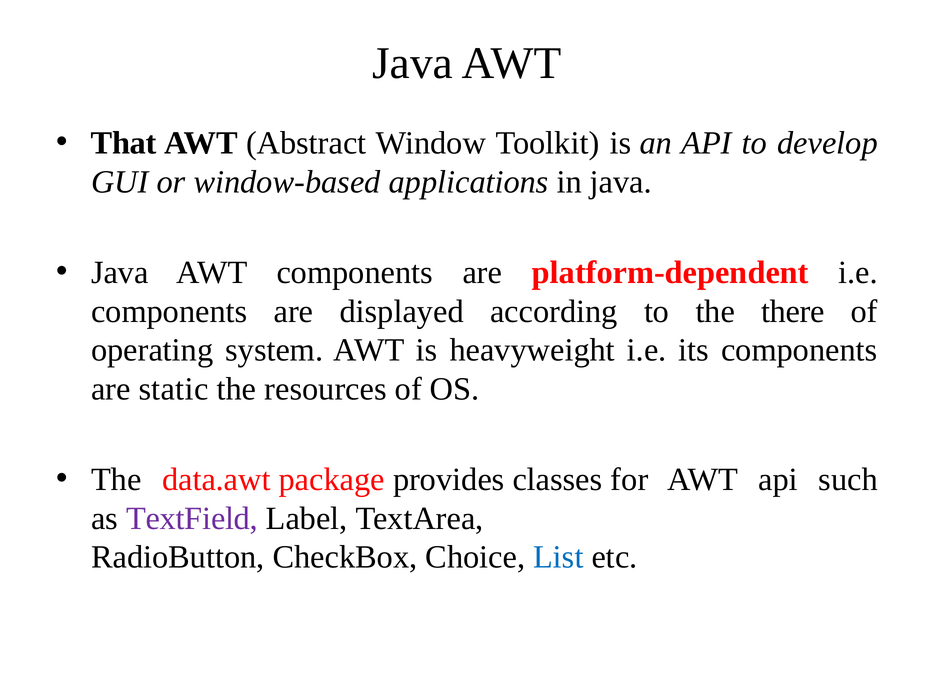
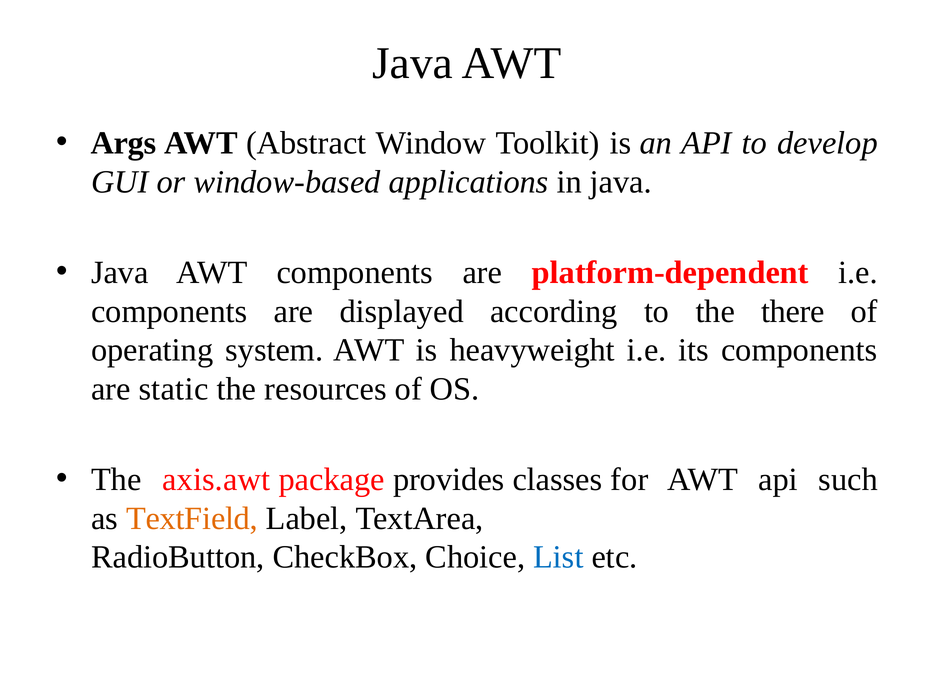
That: That -> Args (124, 143)
data.awt: data.awt -> axis.awt (216, 480)
TextField colour: purple -> orange (192, 519)
